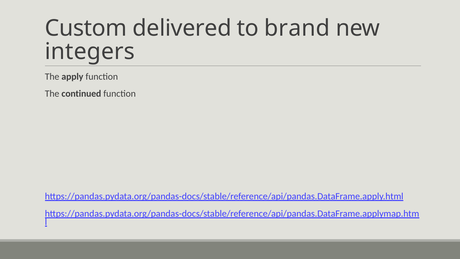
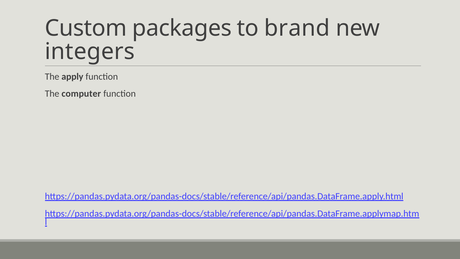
delivered: delivered -> packages (182, 28)
continued: continued -> computer (81, 94)
